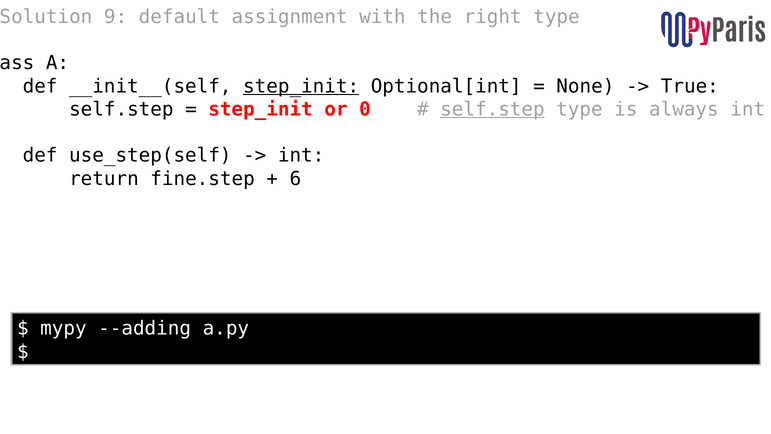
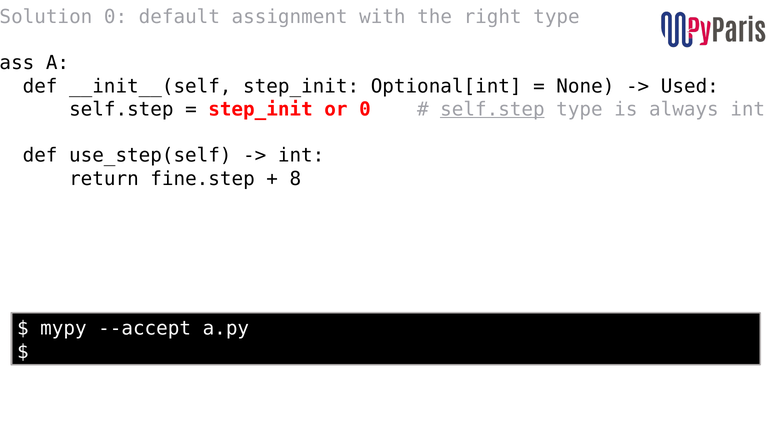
Solution 9: 9 -> 0 (116, 17)
step_init underline: present -> none (301, 86)
True: True -> Used (690, 86)
6: 6 -> 8 (295, 179)
--adding: --adding -> --accept (145, 328)
